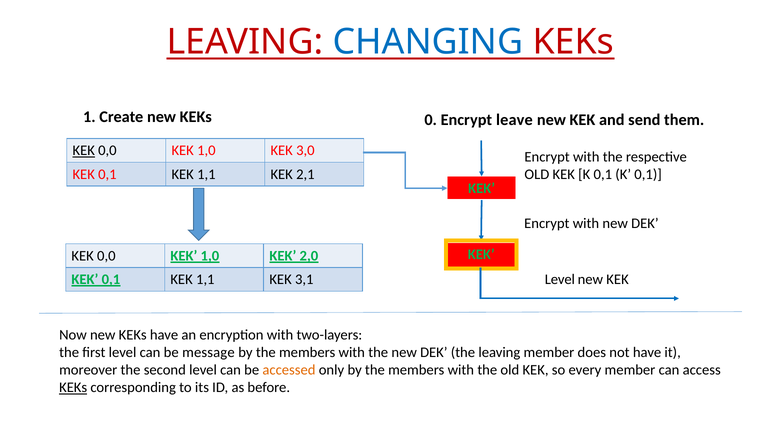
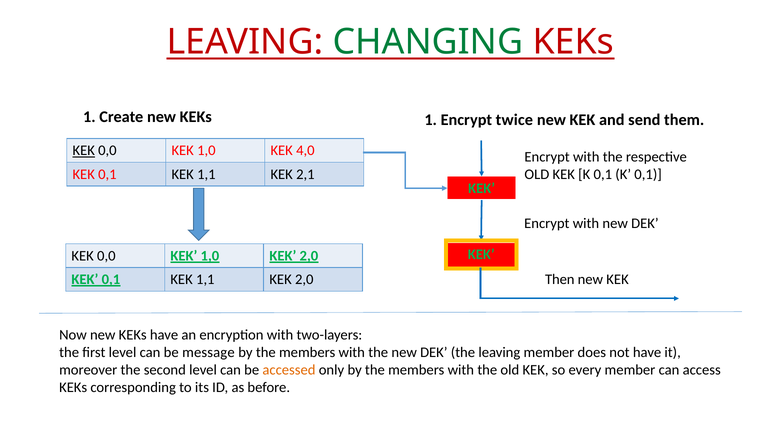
CHANGING colour: blue -> green (428, 42)
KEKs 0: 0 -> 1 (431, 120)
leave: leave -> twice (514, 120)
3,0: 3,0 -> 4,0 (305, 151)
1,1 KEK 3,1: 3,1 -> 2,0 (304, 280)
Level: Level -> Then (560, 280)
KEKs underline: present -> none (73, 388)
